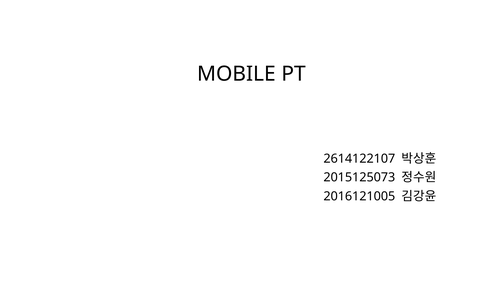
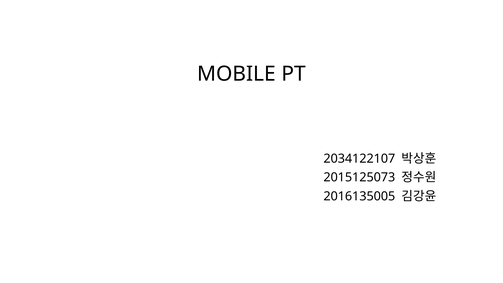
2614122107: 2614122107 -> 2034122107 (359, 159)
2016121005: 2016121005 -> 2016135005 (359, 196)
